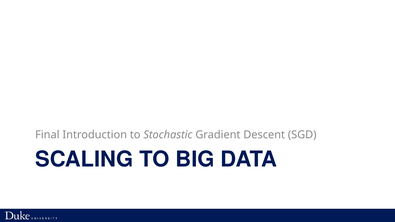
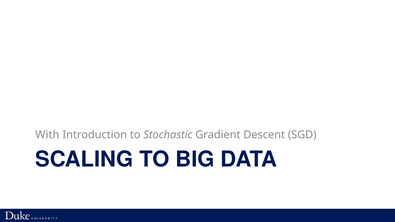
Final: Final -> With (47, 135)
